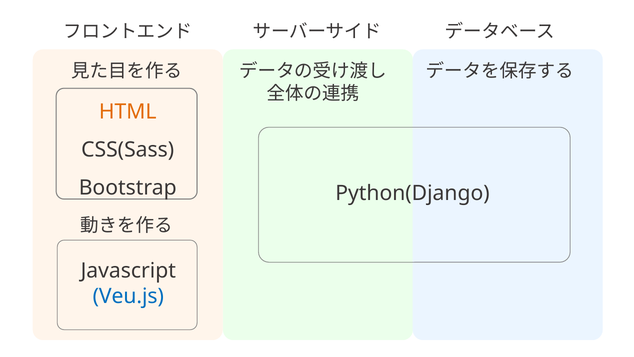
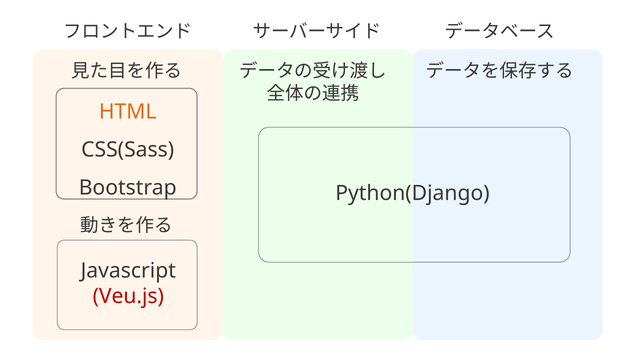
Veu.js colour: blue -> red (128, 296)
